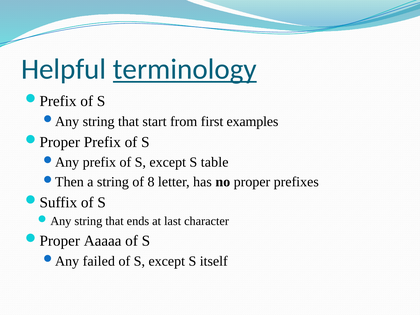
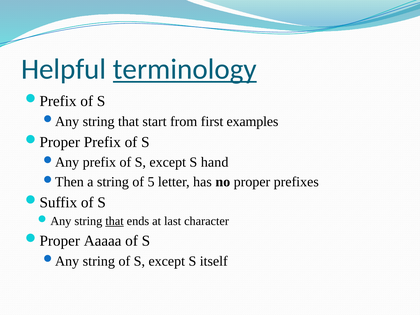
table: table -> hand (215, 162)
8: 8 -> 5 (151, 182)
that underline: none -> present (115, 221)
failed: failed -> string (99, 261)
